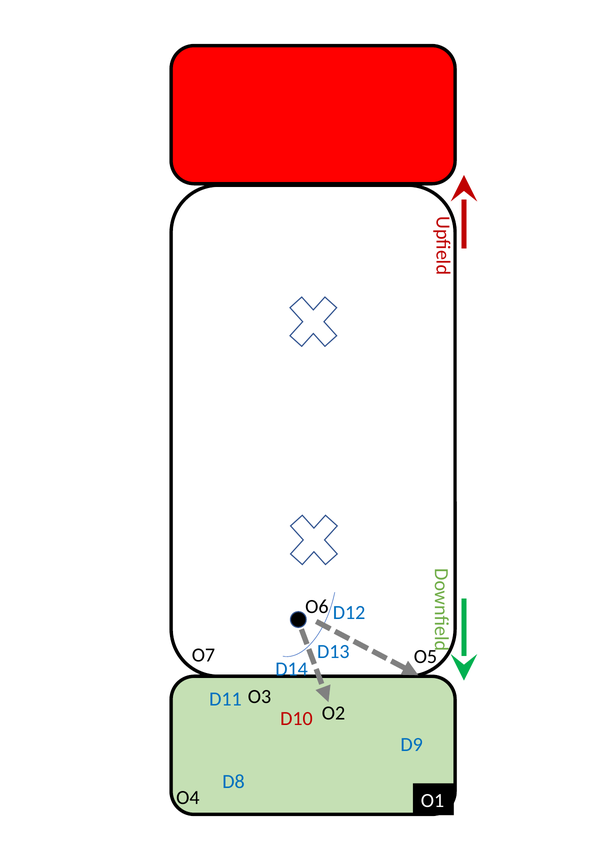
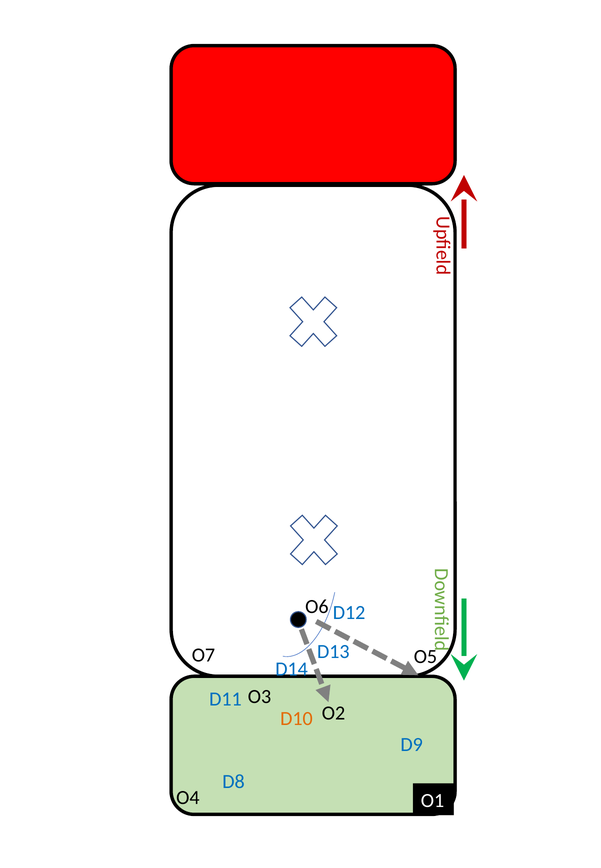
D10 colour: red -> orange (296, 719)
